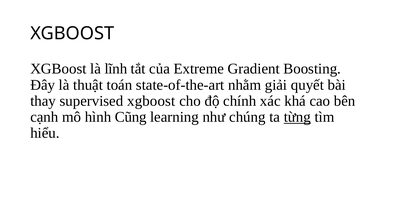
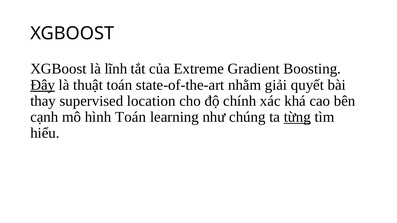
Đây underline: none -> present (43, 85)
supervised xgboost: xgboost -> location (151, 101)
hình Cũng: Cũng -> Toán (131, 117)
